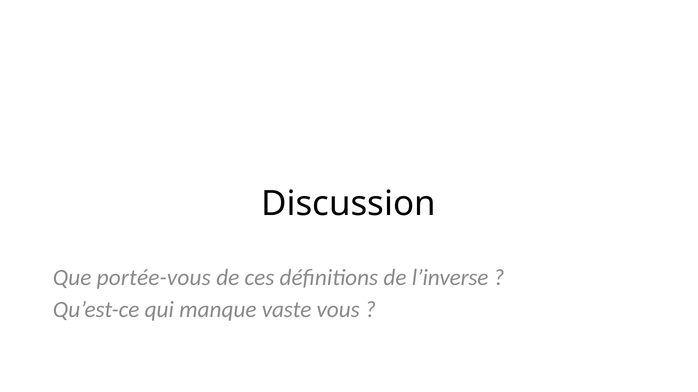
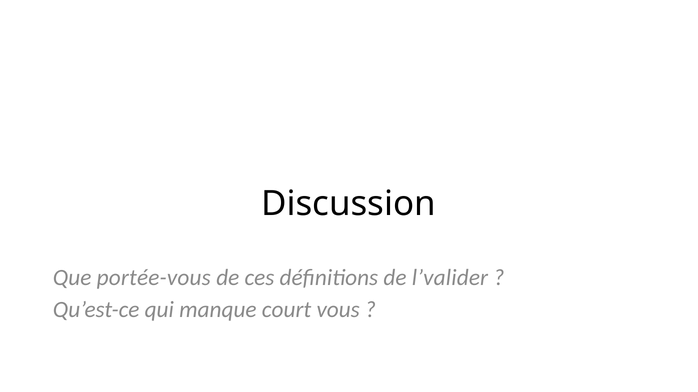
l’inverse: l’inverse -> l’valider (450, 278)
vaste: vaste -> court (287, 310)
